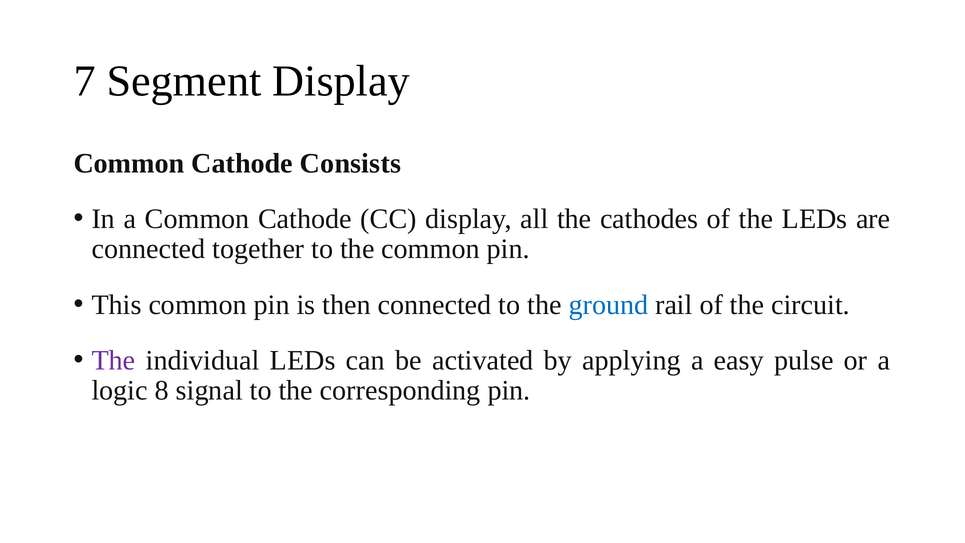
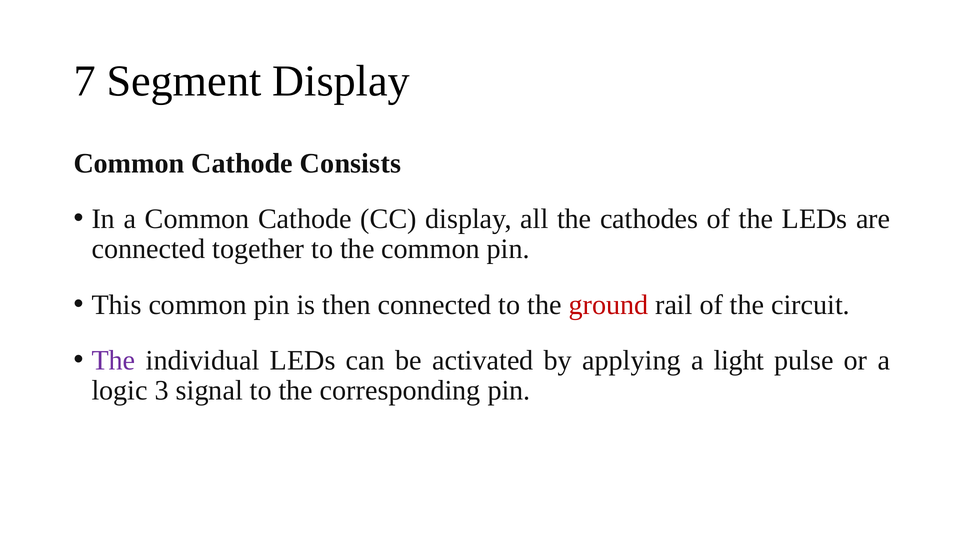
ground colour: blue -> red (608, 305)
easy: easy -> light (739, 360)
8: 8 -> 3 (162, 391)
